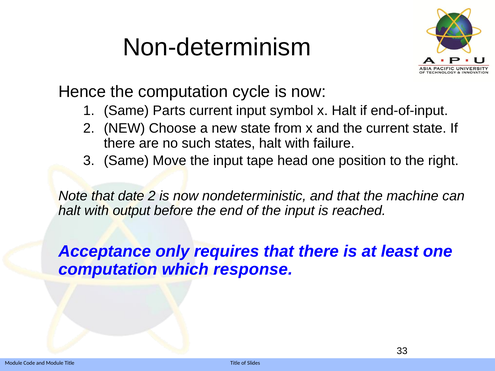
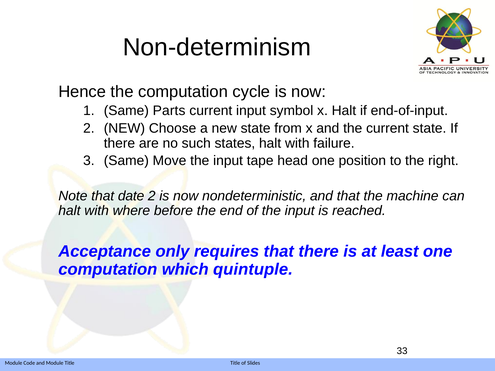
output: output -> where (131, 211)
response: response -> quintuple (253, 269)
